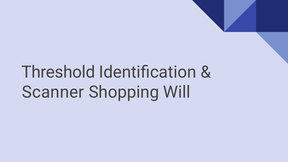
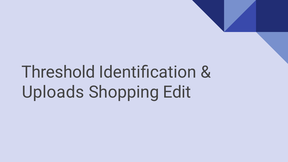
Scanner: Scanner -> Uploads (53, 92)
Will: Will -> Edit (177, 92)
